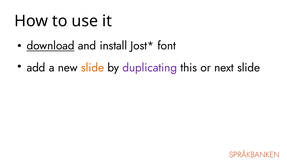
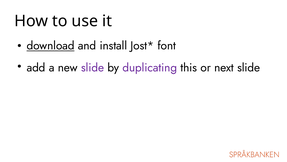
slide colour: orange -> purple (93, 67)
